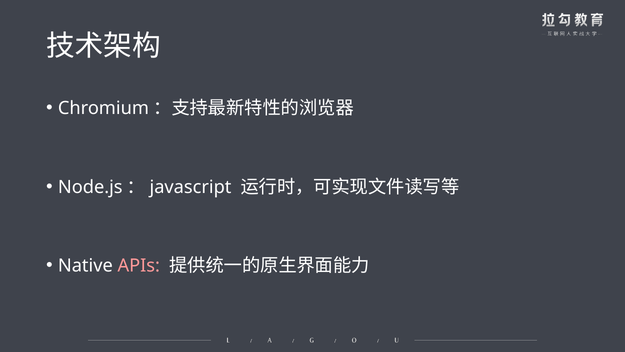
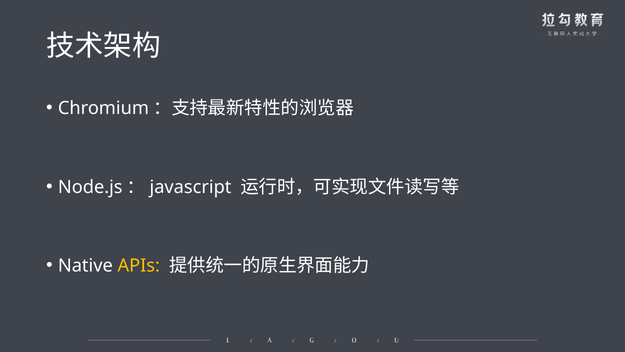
APIs colour: pink -> yellow (139, 266)
